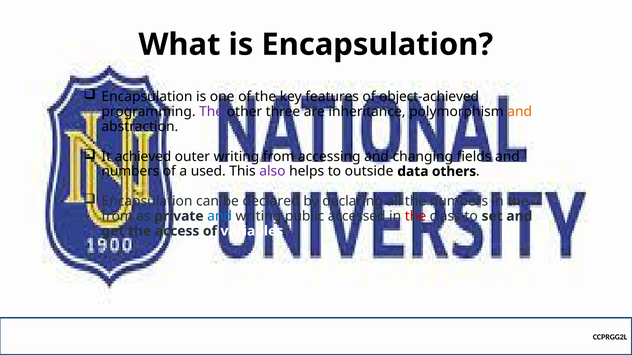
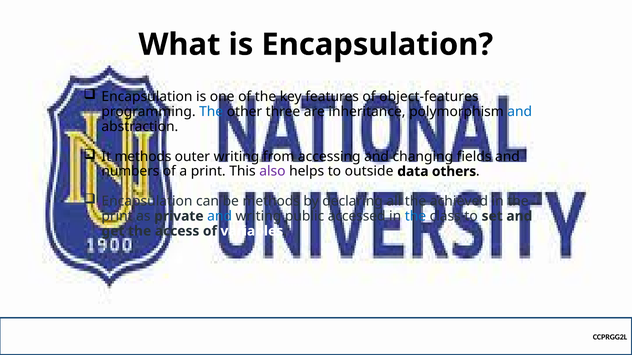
object-achieved: object-achieved -> object-features (429, 97)
The colour: purple -> blue (211, 112)
and colour: orange -> blue (520, 112)
It achieved: achieved -> methods (143, 157)
a used: used -> print (208, 172)
be declared: declared -> methods (271, 201)
the numbers: numbers -> achieved (459, 201)
from: from -> print (117, 216)
the colour: red -> blue (415, 216)
